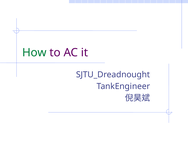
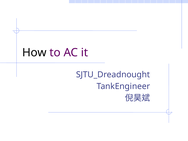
How colour: green -> black (34, 52)
